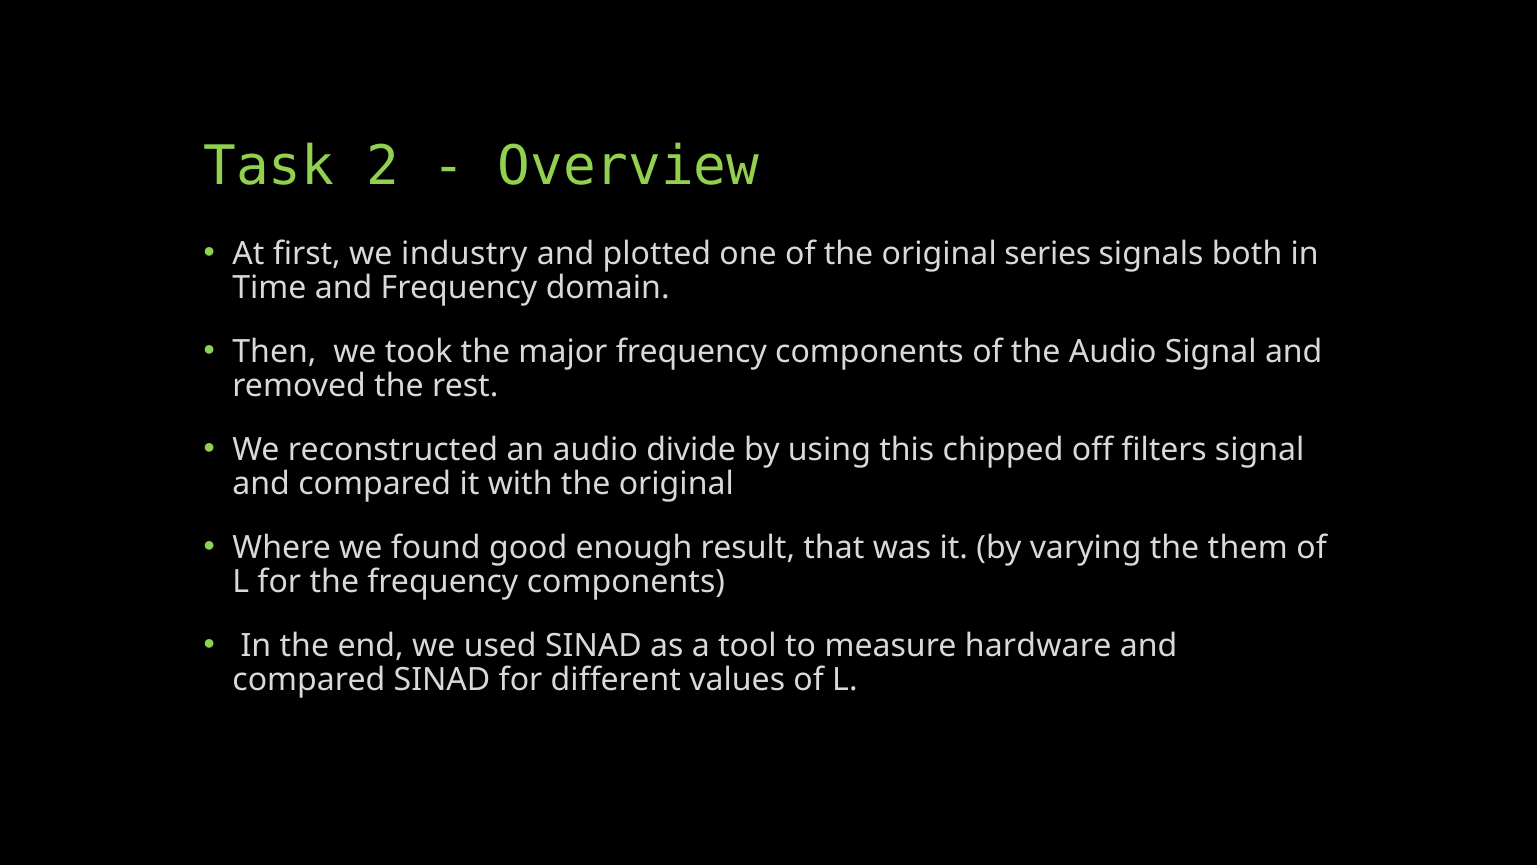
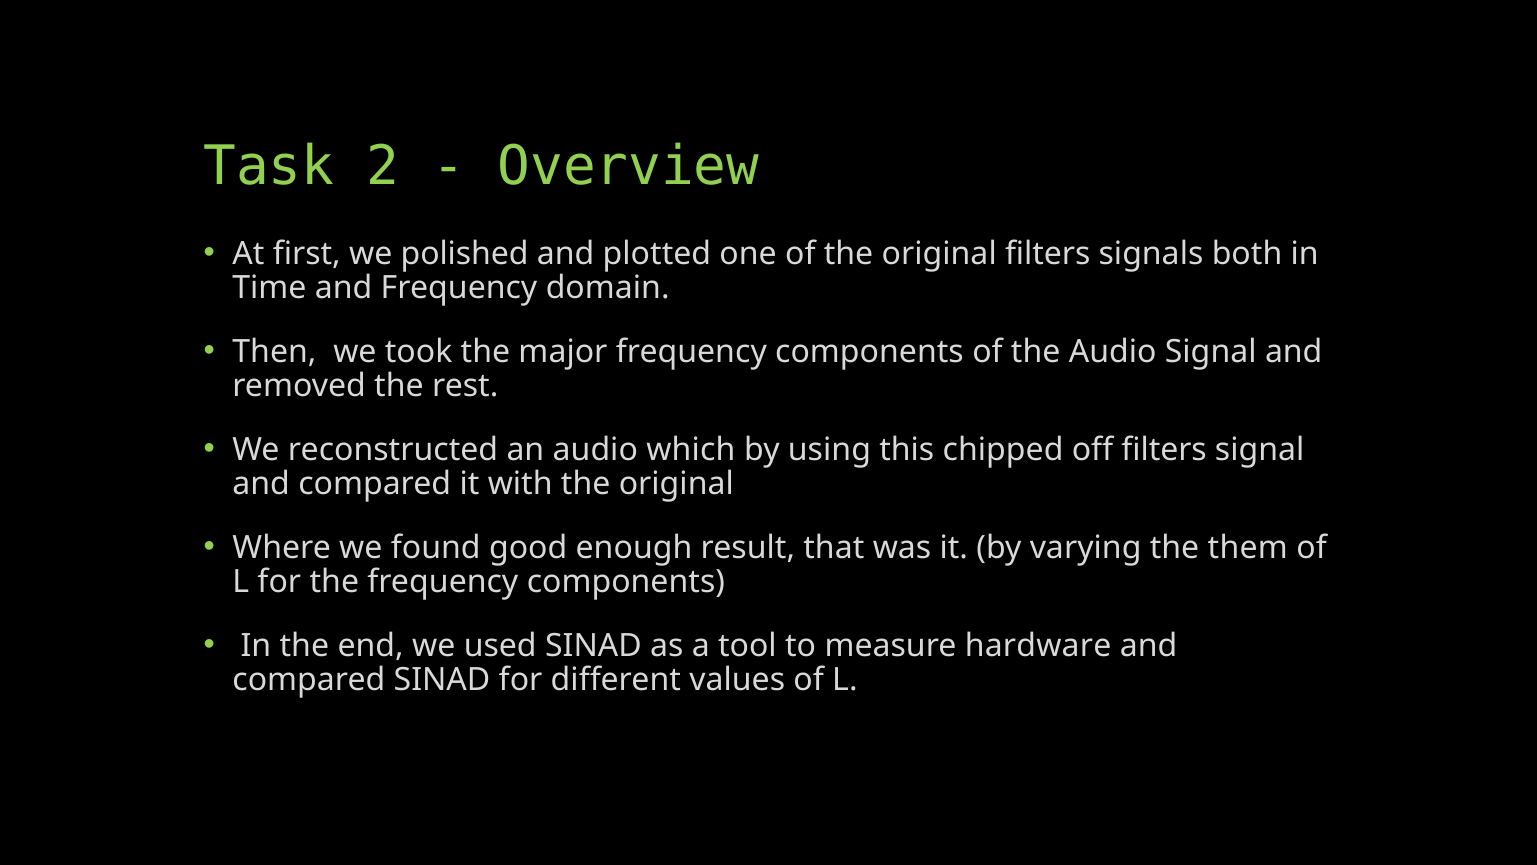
industry: industry -> polished (465, 253)
original series: series -> filters (1048, 253)
divide: divide -> which (691, 449)
